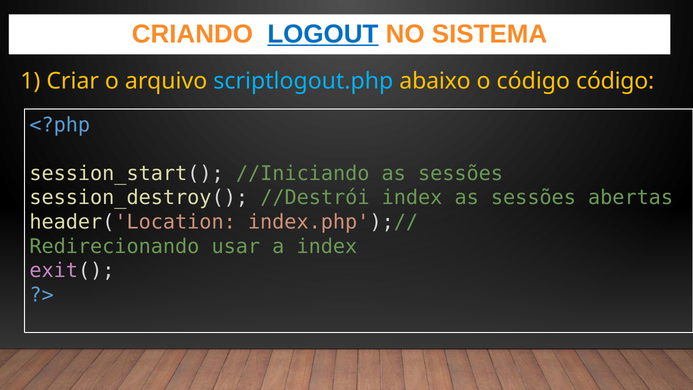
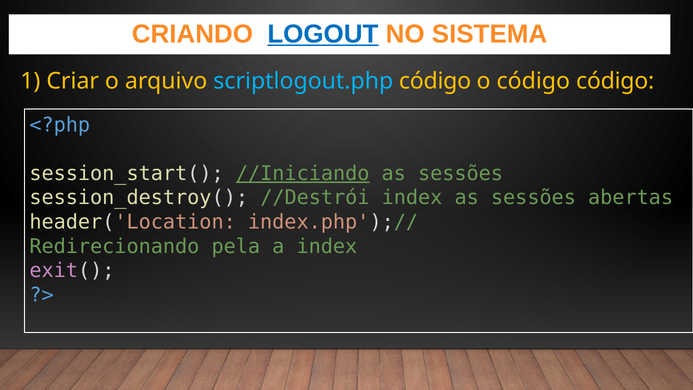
scriptlogout.php abaixo: abaixo -> código (435, 81)
//Iniciando underline: none -> present (303, 173)
usar: usar -> pela (236, 246)
